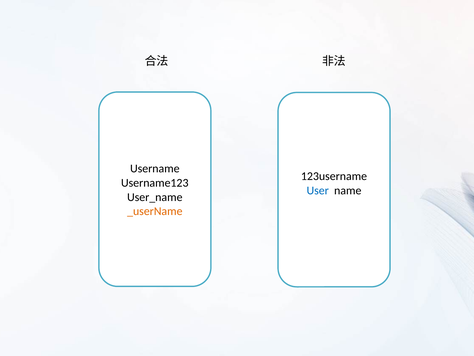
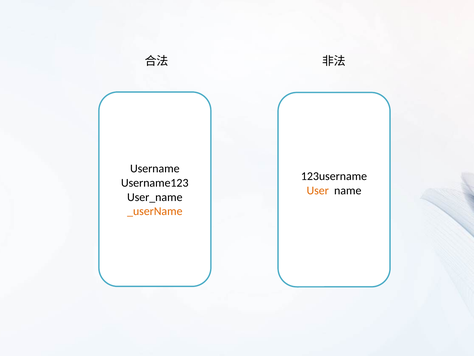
User colour: blue -> orange (318, 190)
